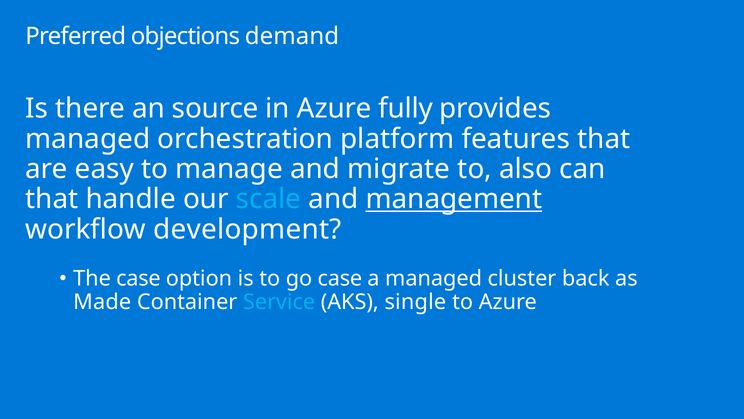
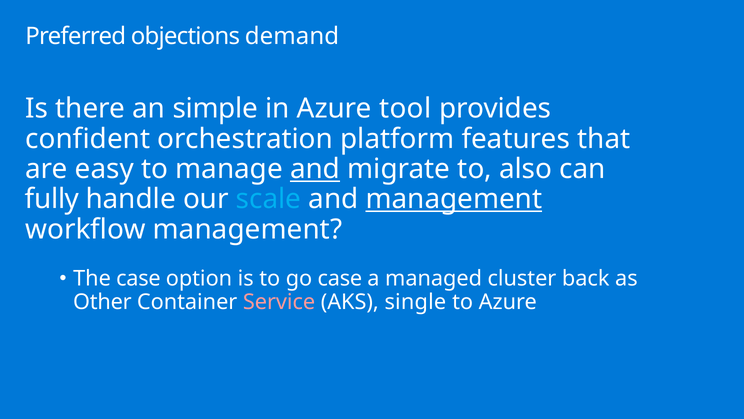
source: source -> simple (215, 109)
fully: fully -> tool (405, 109)
managed: managed -> confident (88, 139)
and underline: none -> present (315, 169)
that: that -> fully (52, 199)
workflow development: development -> management (247, 229)
Made: Made -> Other (102, 302)
Service colour: light blue -> pink (279, 302)
